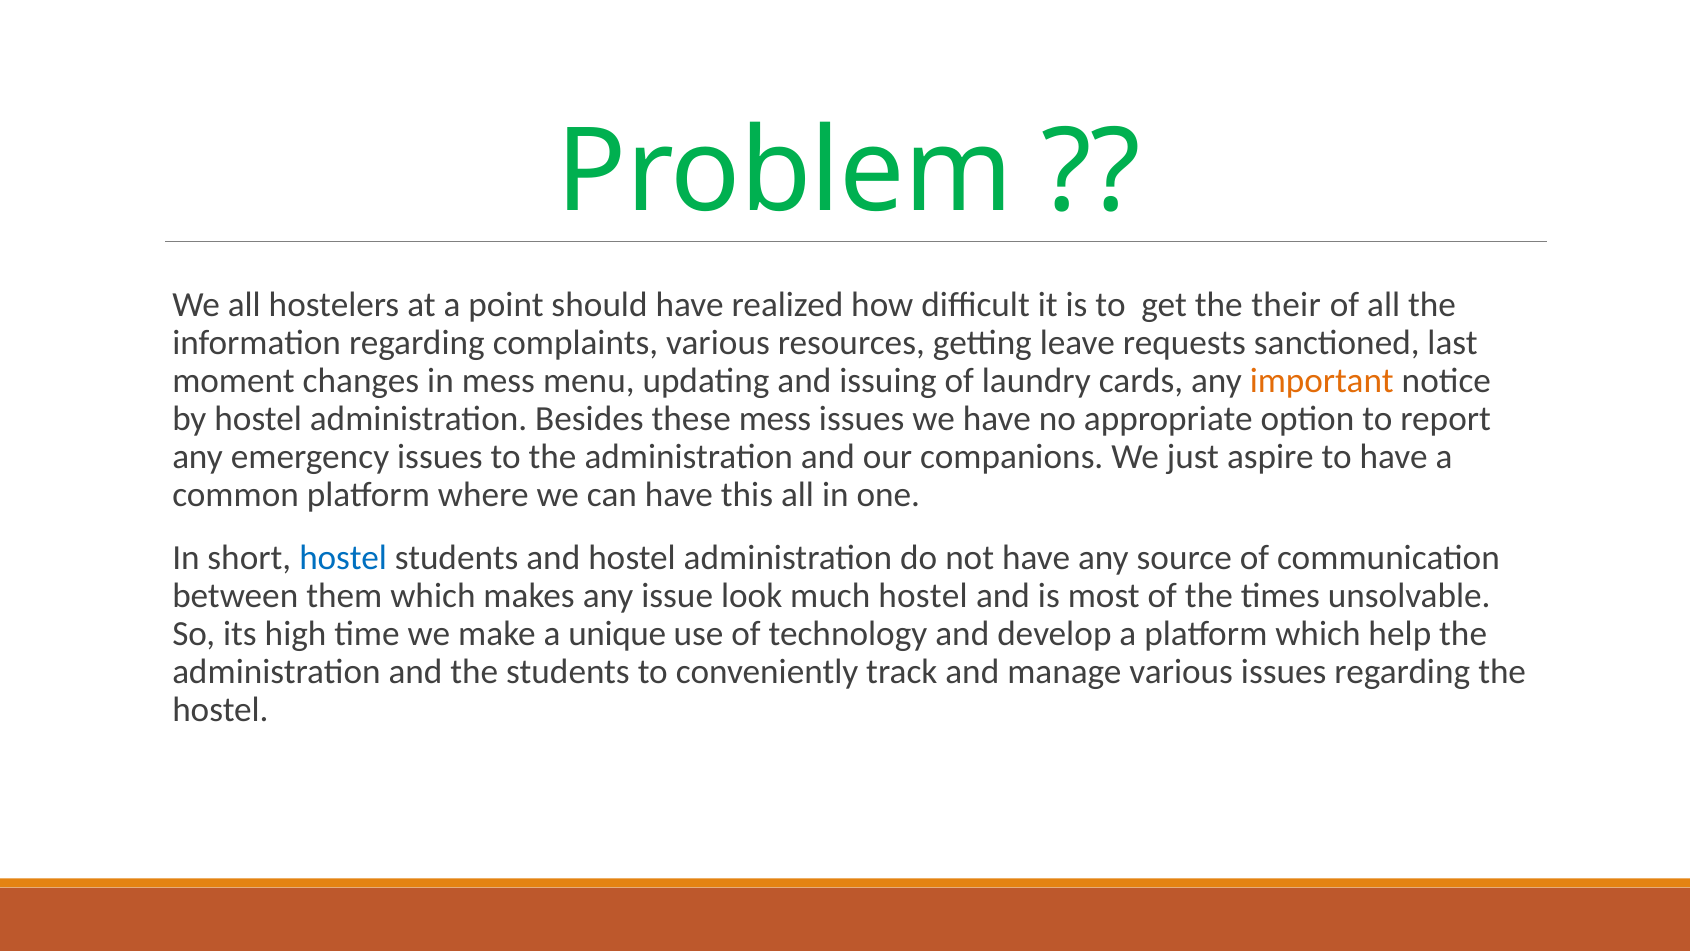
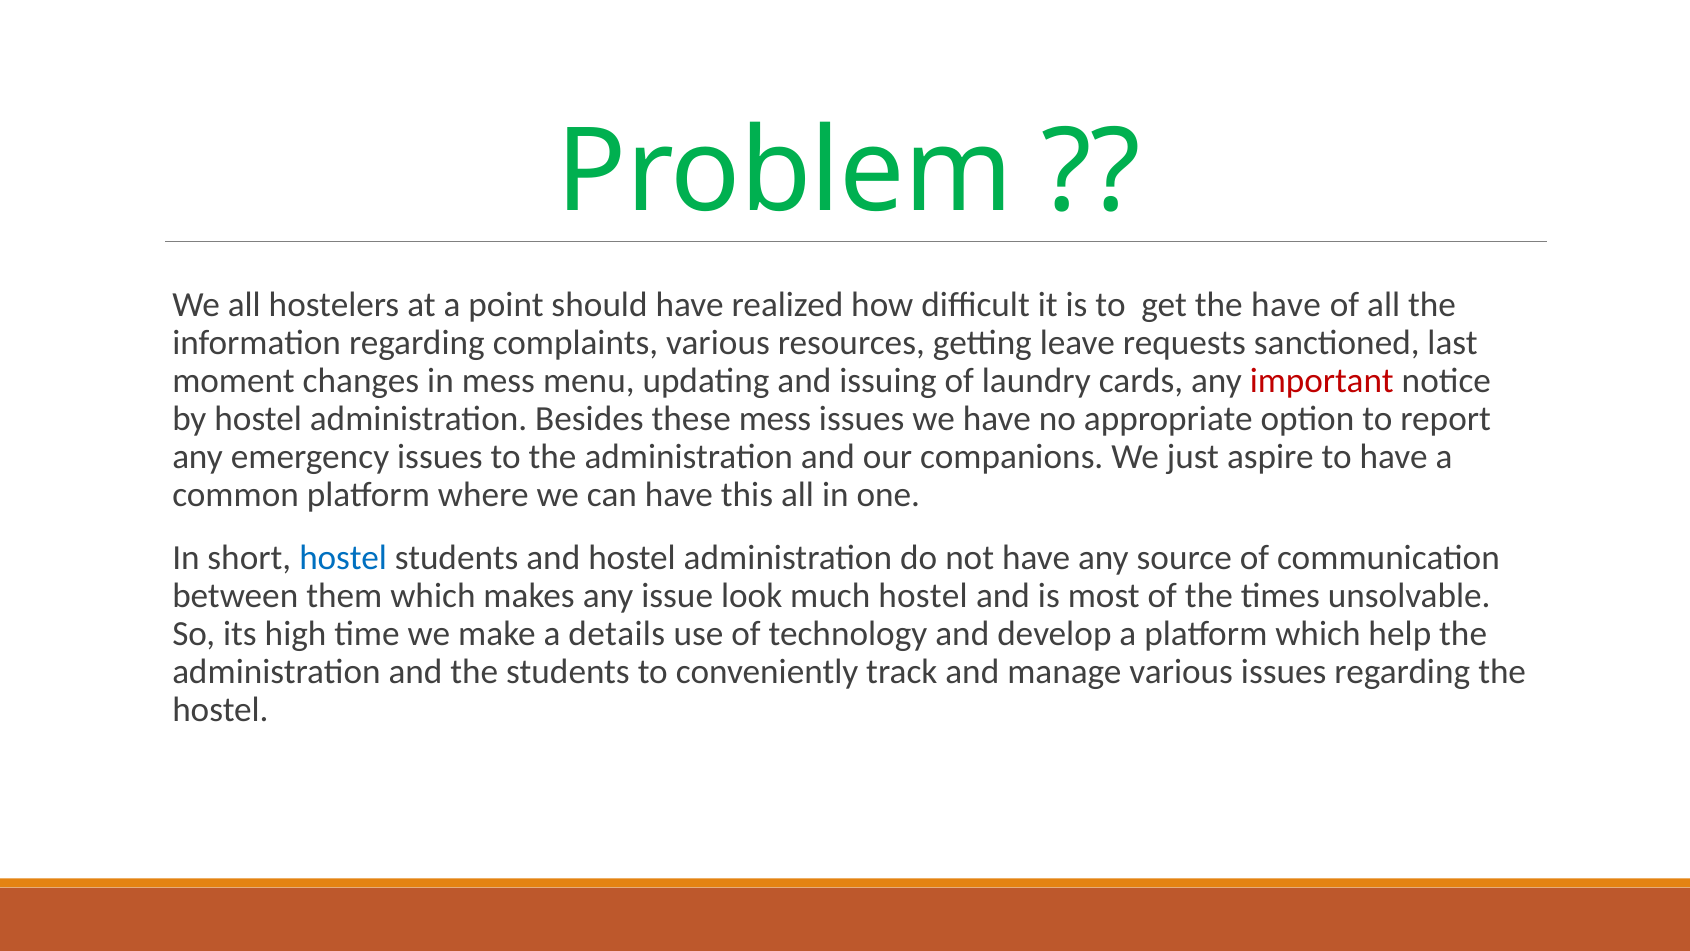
the their: their -> have (1286, 305)
important colour: orange -> red (1322, 381)
unique: unique -> details (617, 634)
